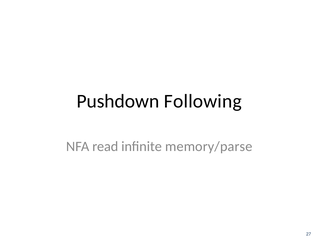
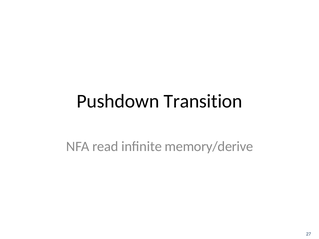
Following: Following -> Transition (203, 101)
memory/parse: memory/parse -> memory/derive (209, 147)
